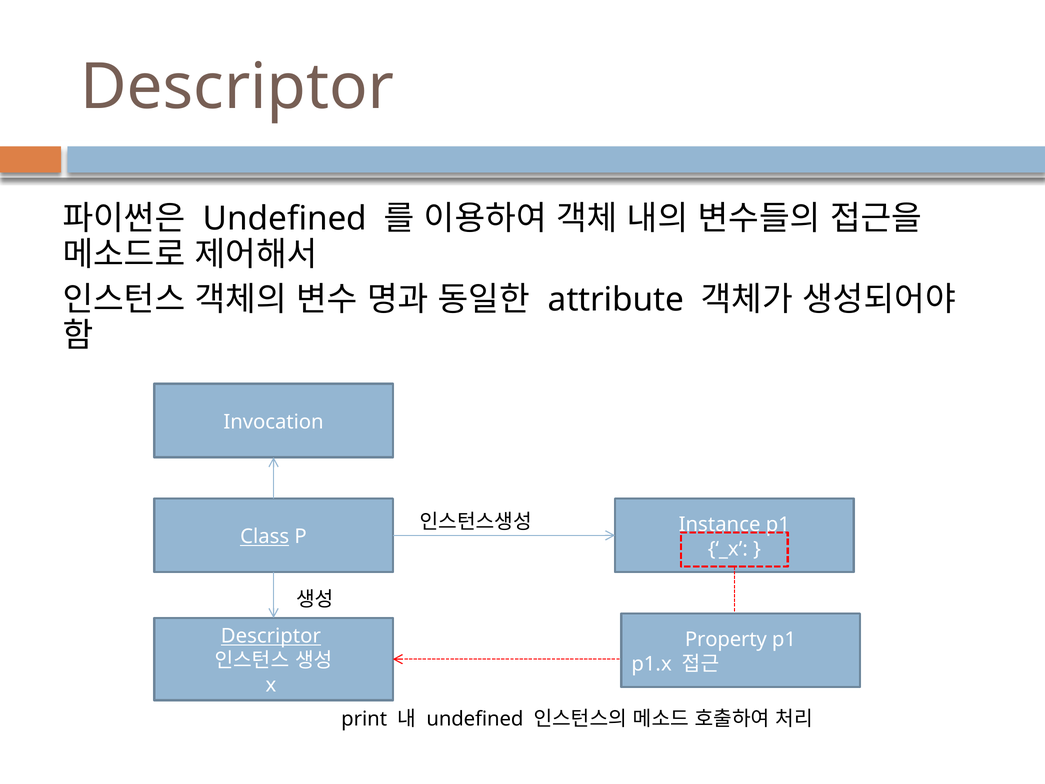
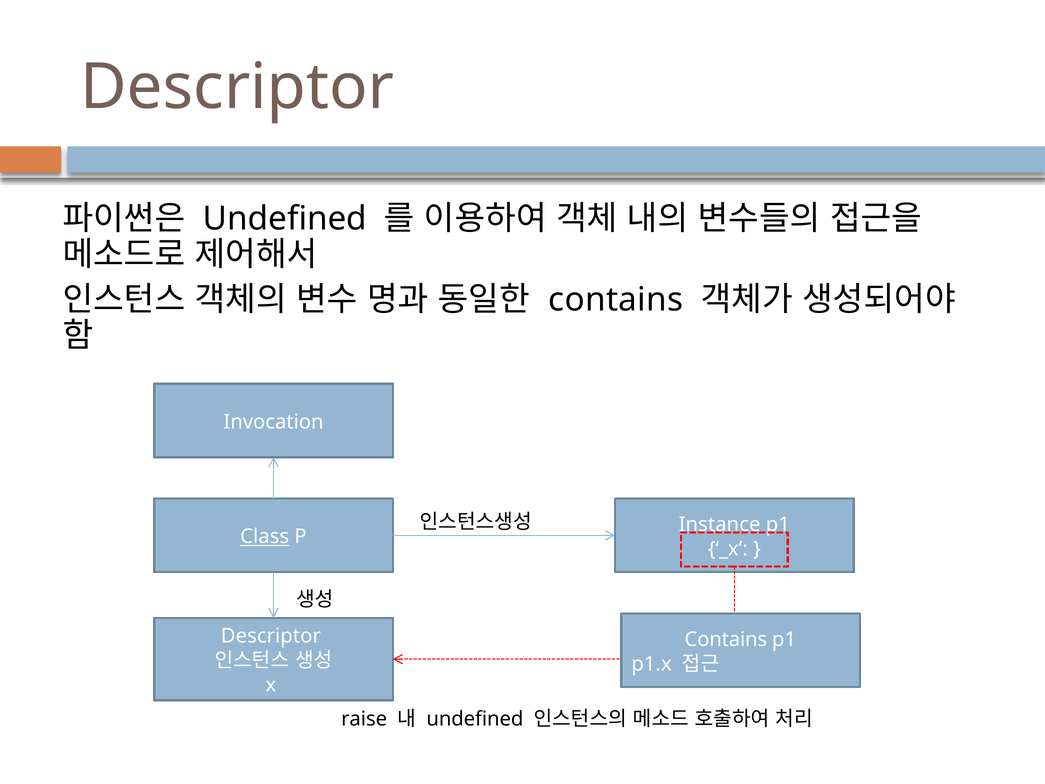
attribute: attribute -> contains (616, 300)
Descriptor underline: present -> none (271, 636)
Property: Property -> Contains (726, 639)
print: print -> raise (364, 719)
